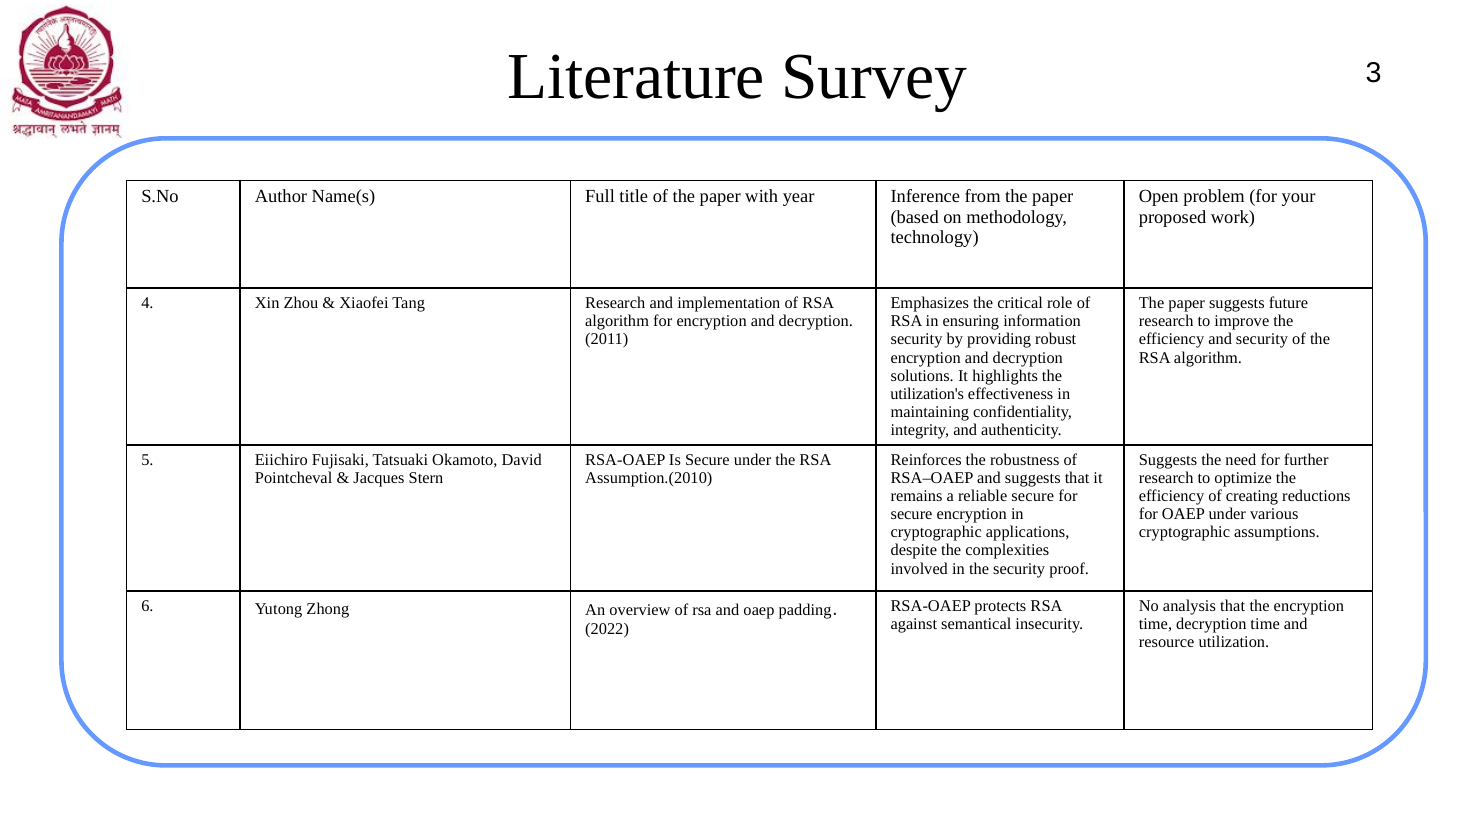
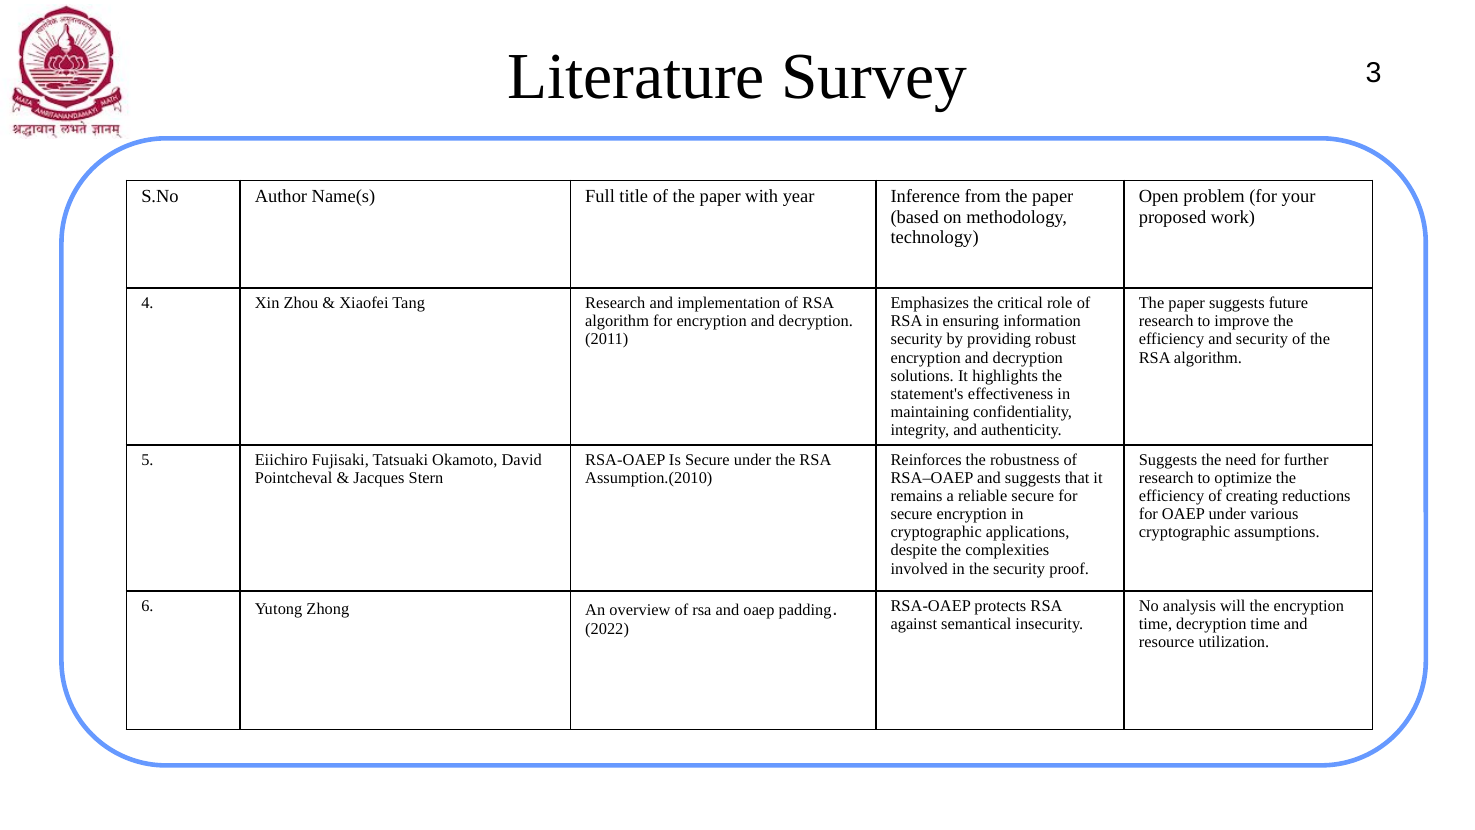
utilization's: utilization's -> statement's (927, 394)
analysis that: that -> will (1233, 606)
